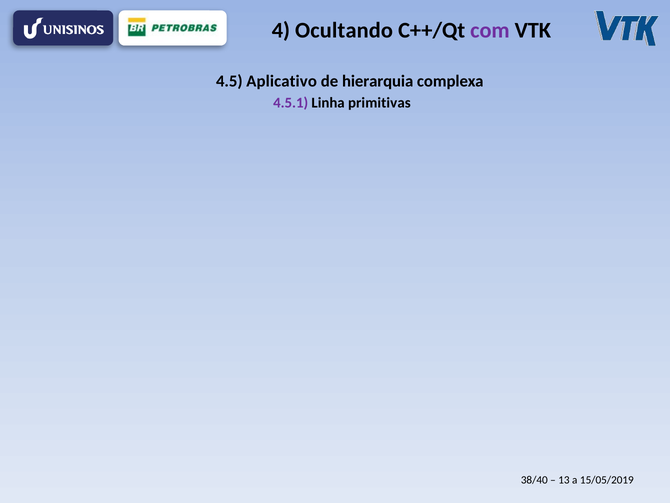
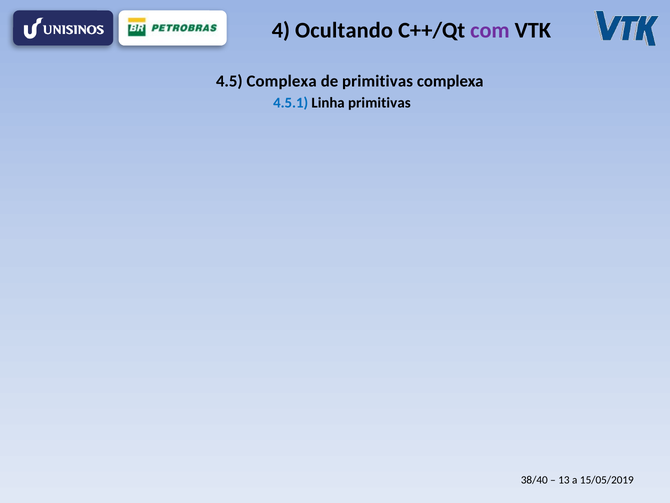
4.5 Aplicativo: Aplicativo -> Complexa (282, 81)
de hierarquia: hierarquia -> primitivas (378, 81)
4.5.1 colour: purple -> blue (291, 103)
